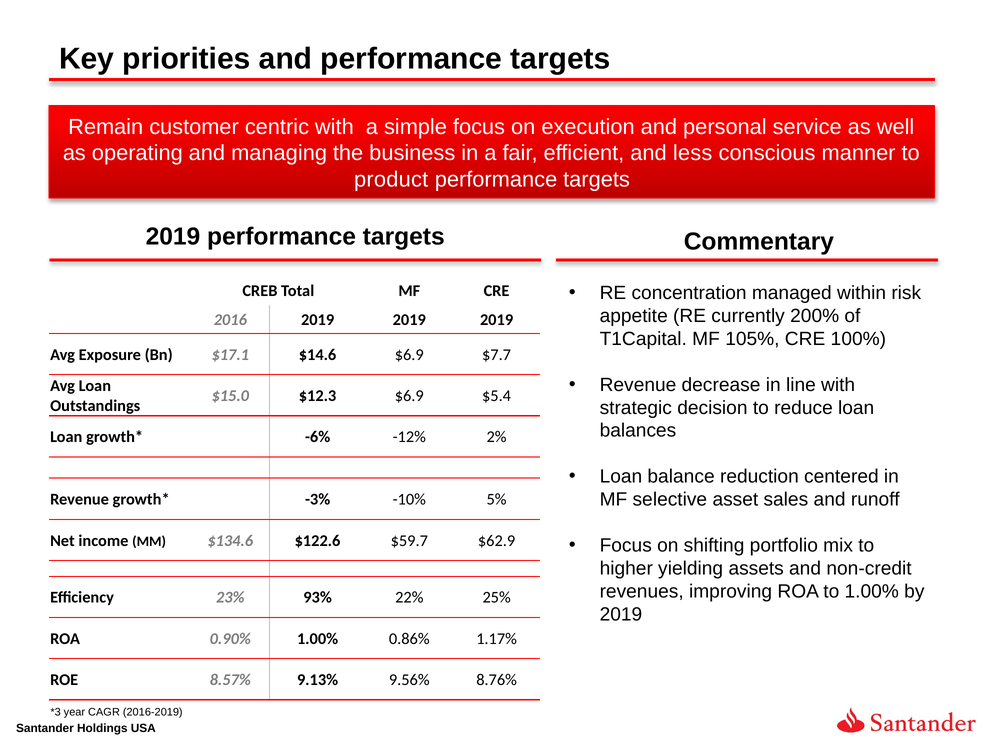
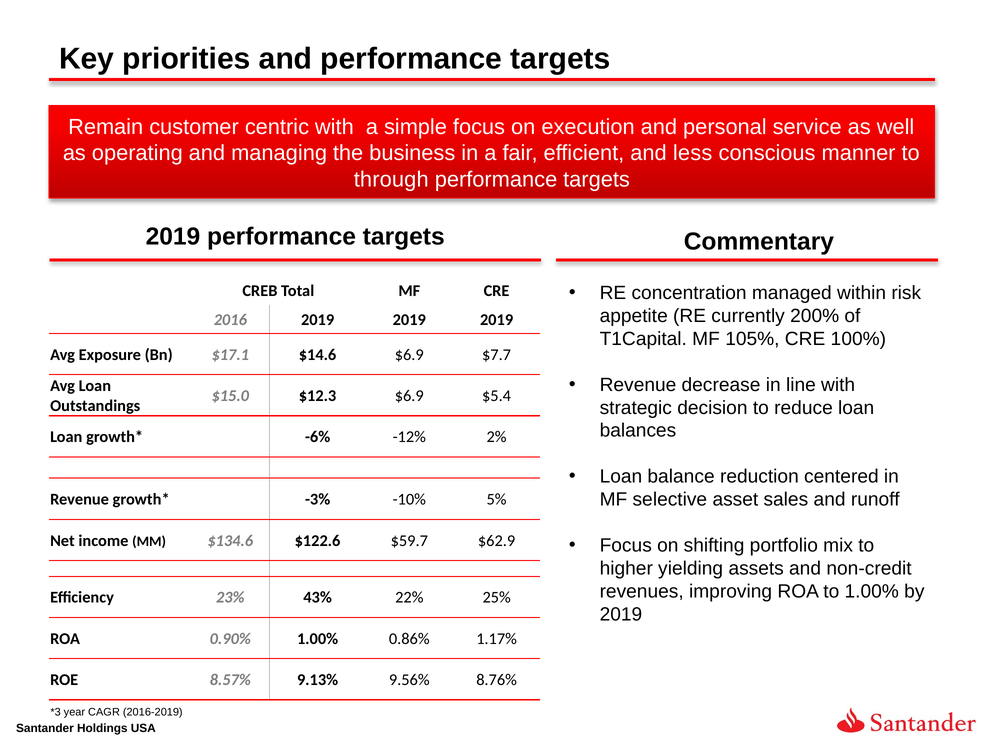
product: product -> through (391, 179)
93%: 93% -> 43% (318, 598)
